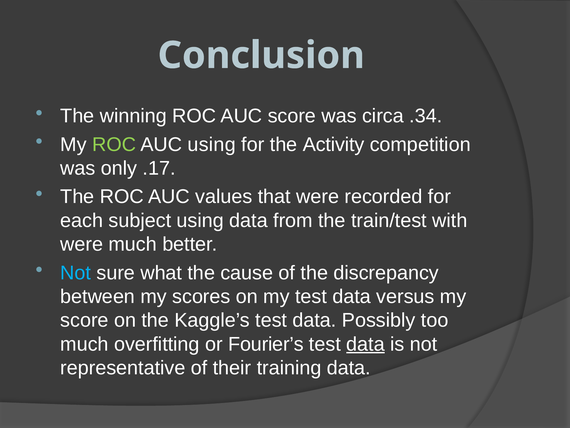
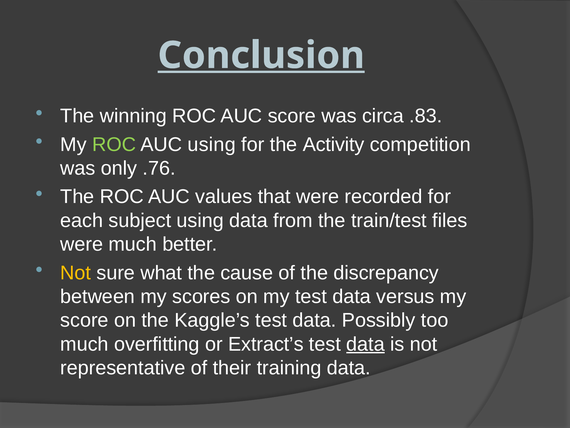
Conclusion underline: none -> present (261, 55)
.34: .34 -> .83 (426, 116)
.17: .17 -> .76 (159, 168)
with: with -> files (450, 220)
Not colour: light blue -> yellow (76, 273)
Fourier’s: Fourier’s -> Extract’s (266, 344)
